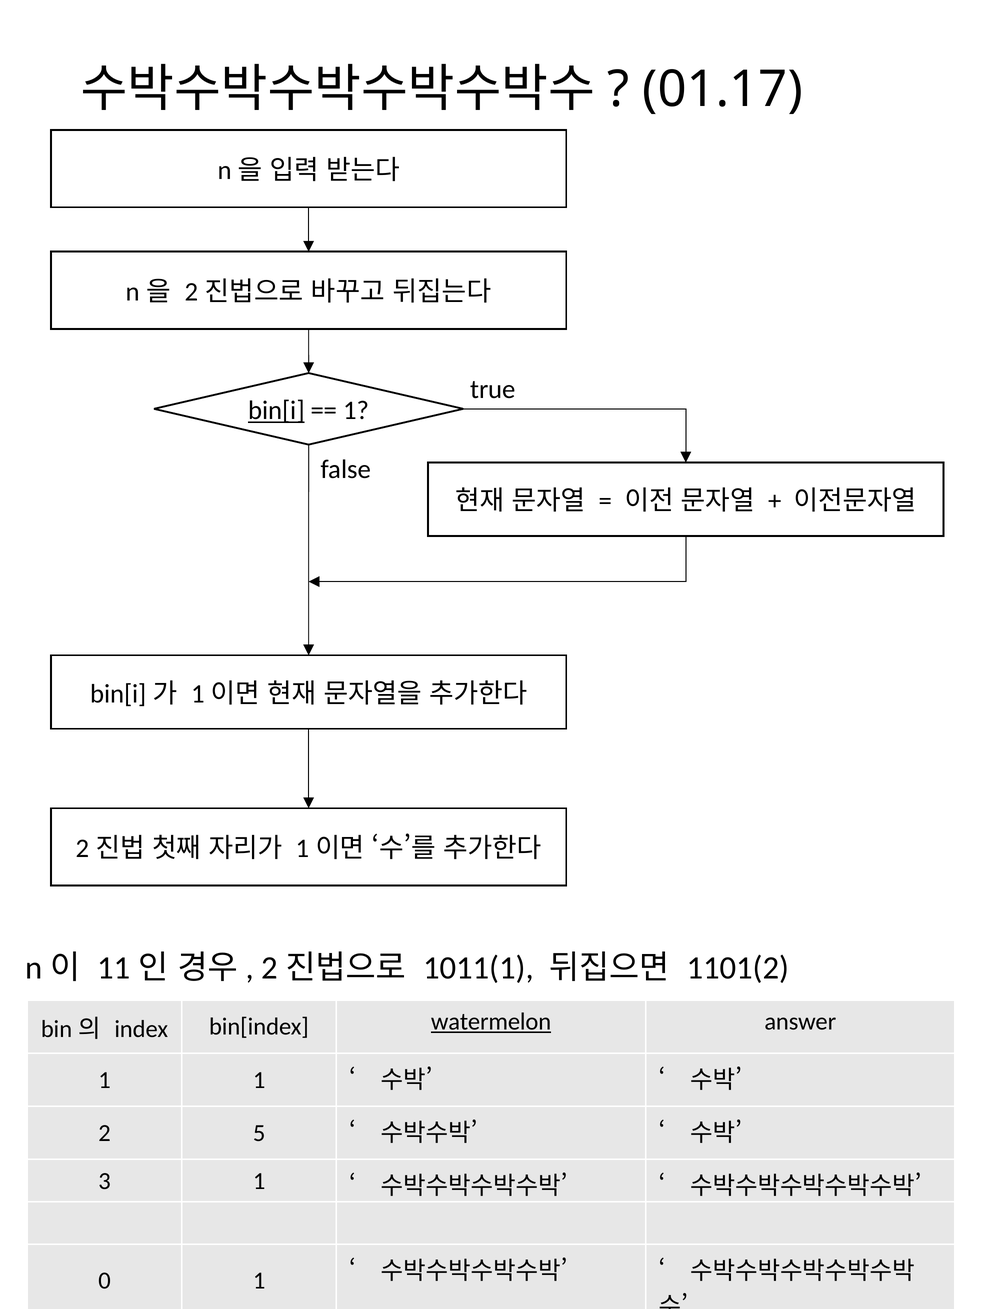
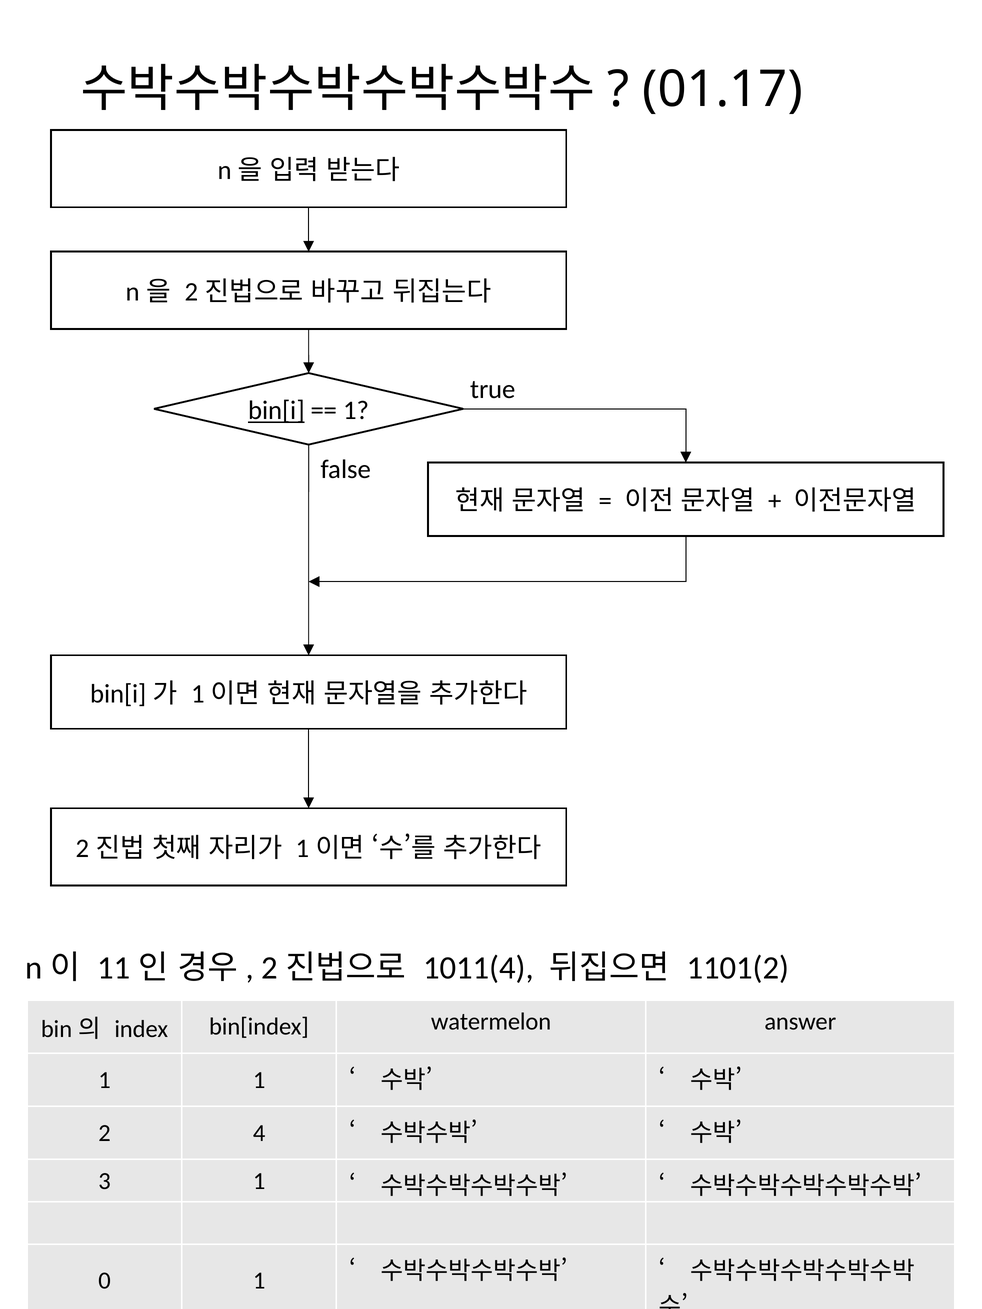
1011(1: 1011(1 -> 1011(4 (478, 968)
watermelon underline: present -> none (491, 1022)
5: 5 -> 4 (259, 1133)
